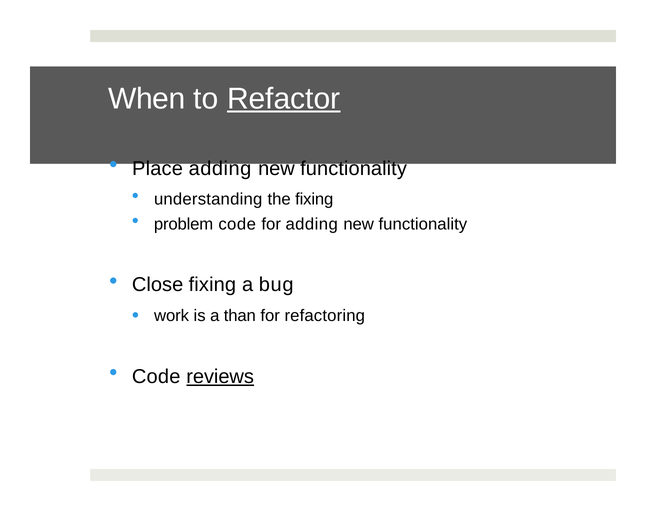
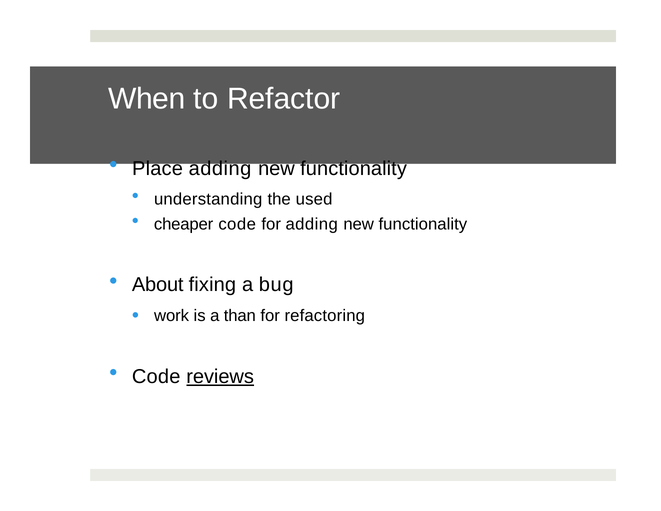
Refactor underline: present -> none (284, 99)
the fixing: fixing -> used (314, 199)
problem: problem -> cheaper (184, 224)
Close: Close -> About (158, 285)
